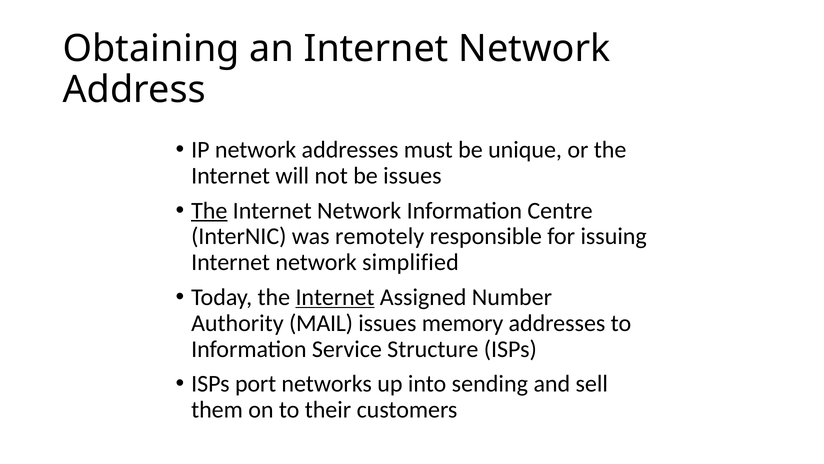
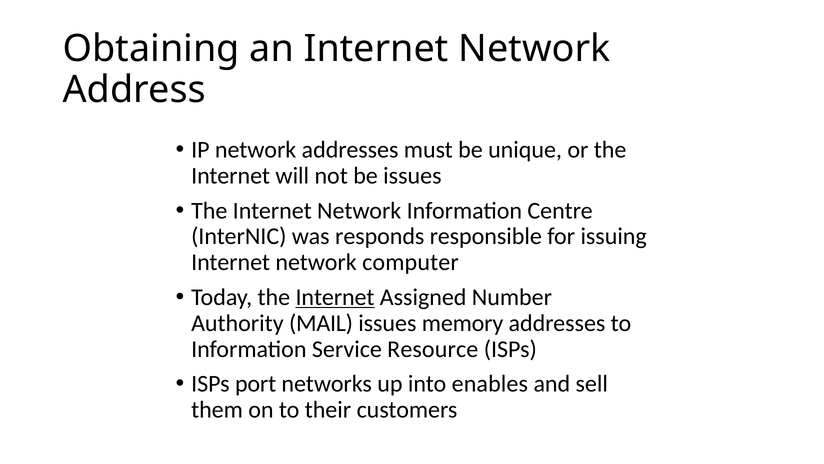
The underline: present -> none (209, 210)
remotely: remotely -> responds (380, 236)
simplified: simplified -> computer (410, 262)
Structure: Structure -> Resource (433, 349)
sending: sending -> enables (490, 383)
